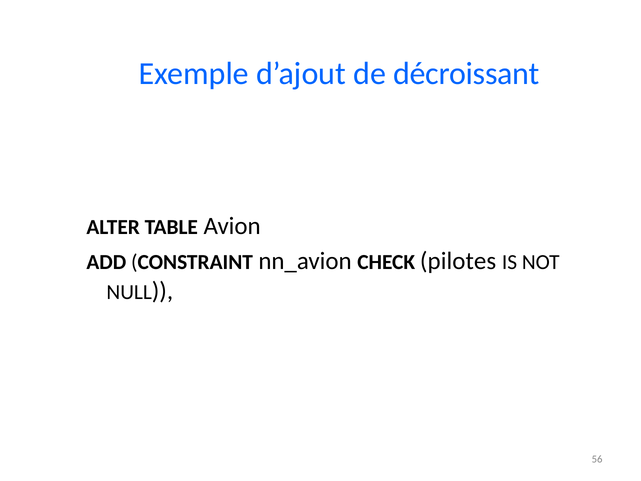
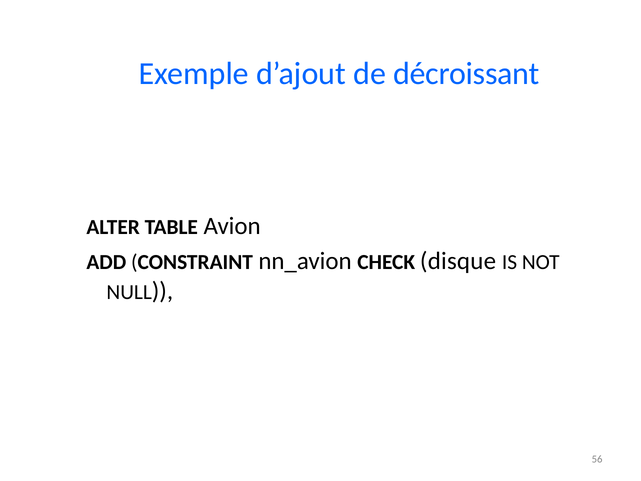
pilotes: pilotes -> disque (458, 261)
